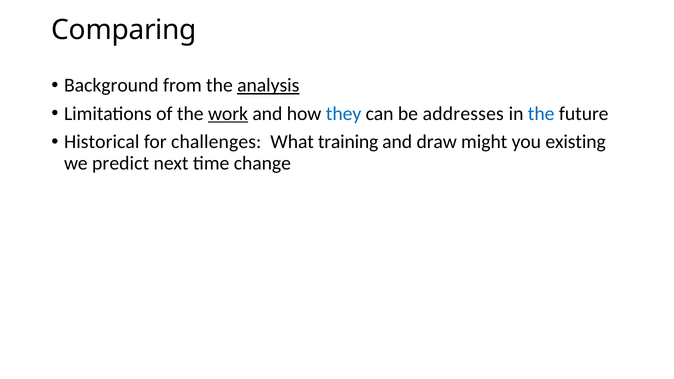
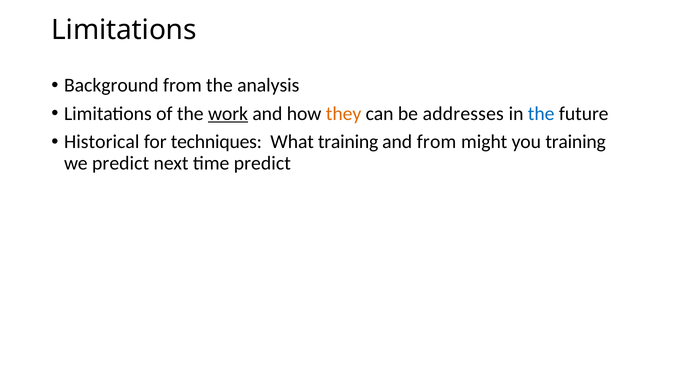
Comparing: Comparing -> Limitations (124, 30)
analysis underline: present -> none (268, 85)
they colour: blue -> orange (344, 114)
challenges: challenges -> techniques (216, 142)
and draw: draw -> from (437, 142)
you existing: existing -> training (576, 142)
time change: change -> predict (262, 163)
